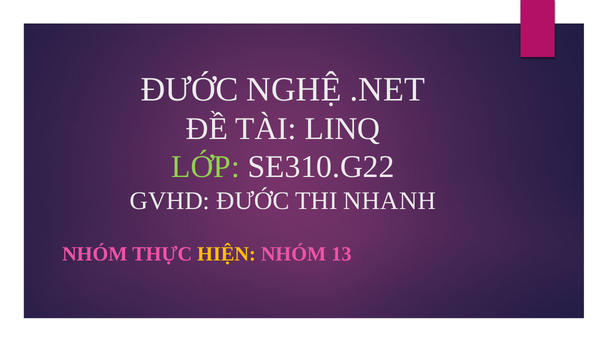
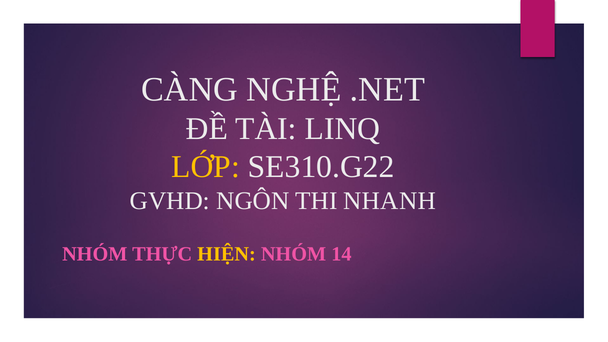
ĐƯỚC: ĐƯỚC -> CÀNG (190, 90)
LỚP colour: light green -> yellow (206, 167)
GVHD ĐƯỚC: ĐƯỚC -> NGÔN (253, 201)
13: 13 -> 14 (341, 254)
